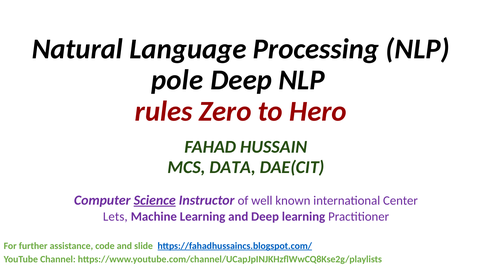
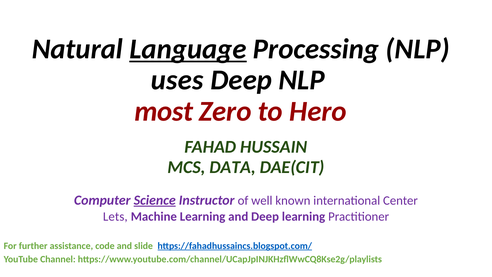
Language underline: none -> present (188, 49)
pole: pole -> uses (177, 80)
rules: rules -> most (164, 111)
